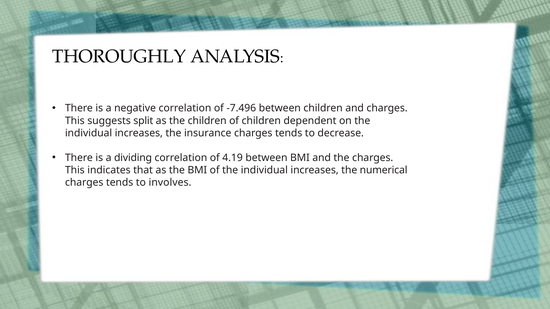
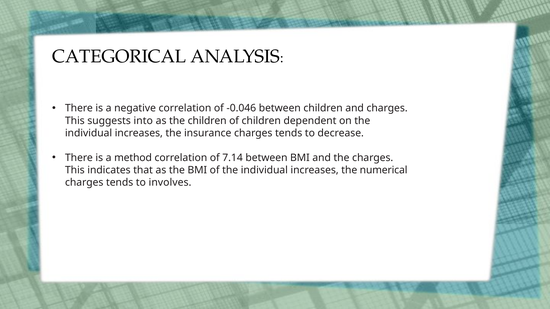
THOROUGHLY: THOROUGHLY -> CATEGORICAL (119, 57)
-7.496: -7.496 -> -0.046 (241, 108)
split: split -> into (143, 121)
dividing: dividing -> method (133, 158)
4.19: 4.19 -> 7.14 (233, 158)
